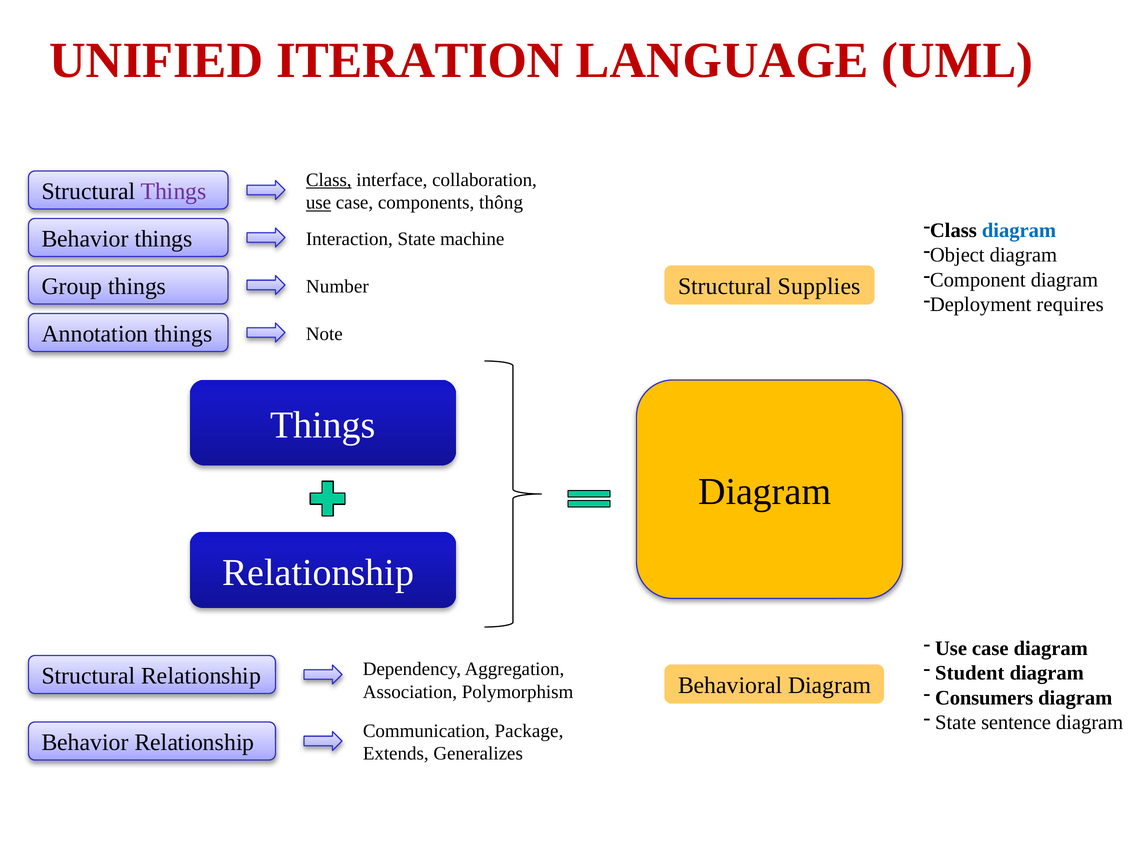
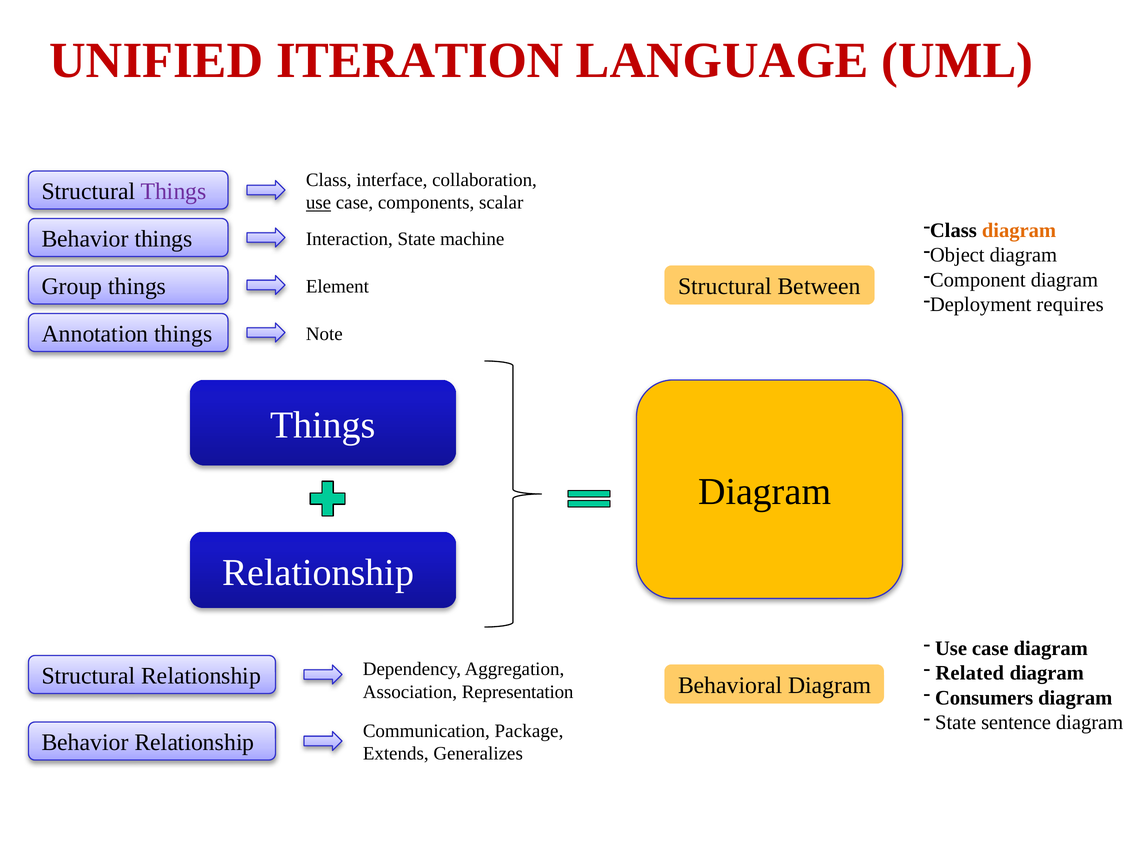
Class underline: present -> none (329, 180)
thông: thông -> scalar (501, 203)
diagram colour: blue -> orange (1019, 230)
Supplies: Supplies -> Between (819, 287)
Number: Number -> Element (337, 286)
Student: Student -> Related (970, 673)
Polymorphism: Polymorphism -> Representation (518, 692)
